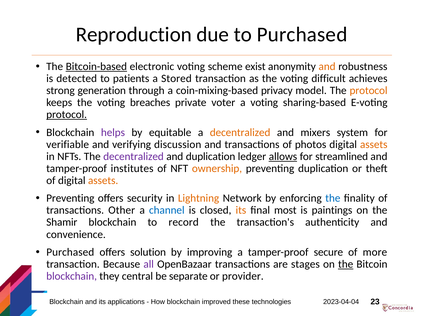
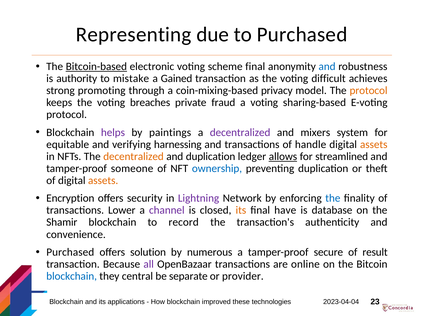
Reproduction: Reproduction -> Representing (134, 35)
scheme exist: exist -> final (255, 66)
and colour: orange -> blue (327, 66)
detected: detected -> authority (77, 78)
patients: patients -> mistake (131, 78)
Stored: Stored -> Gained (177, 78)
generation: generation -> promoting (102, 90)
voter: voter -> fraud (223, 102)
protocol underline: present -> none (67, 114)
equitable: equitable -> paintings (170, 132)
decentralized colour: orange -> purple (240, 132)
verifiable: verifiable -> equitable (68, 144)
discussion: discussion -> harnessing (178, 144)
photos: photos -> handle (311, 144)
decentralized colour: purple -> orange (133, 156)
institutes: institutes -> someone (132, 168)
ownership colour: orange -> blue (217, 168)
Preventing: Preventing -> Encryption (70, 198)
Lightning colour: orange -> purple (199, 198)
Other: Other -> Lower (122, 210)
channel colour: blue -> purple (167, 210)
most: most -> have (285, 210)
paintings: paintings -> database (332, 210)
improving: improving -> numerous (210, 252)
more: more -> result (375, 252)
stages: stages -> online (305, 264)
the underline: present -> none (346, 264)
blockchain colour: purple -> blue (72, 276)
